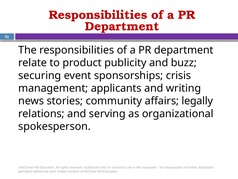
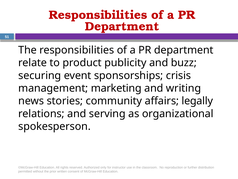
applicants: applicants -> marketing (116, 88)
